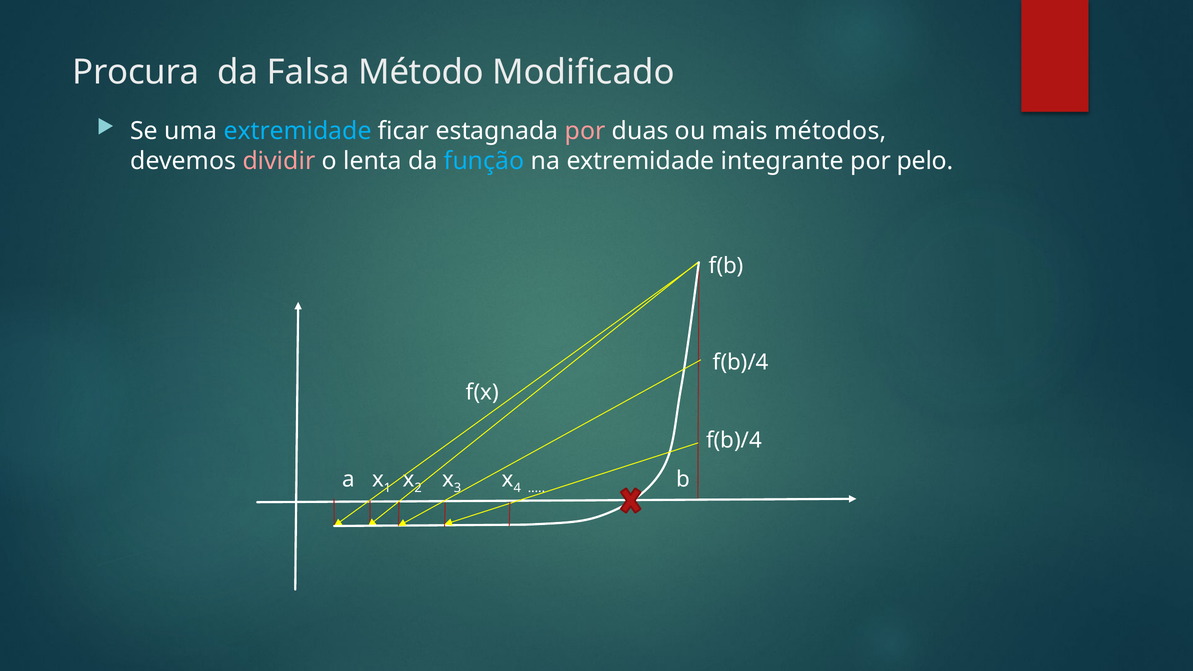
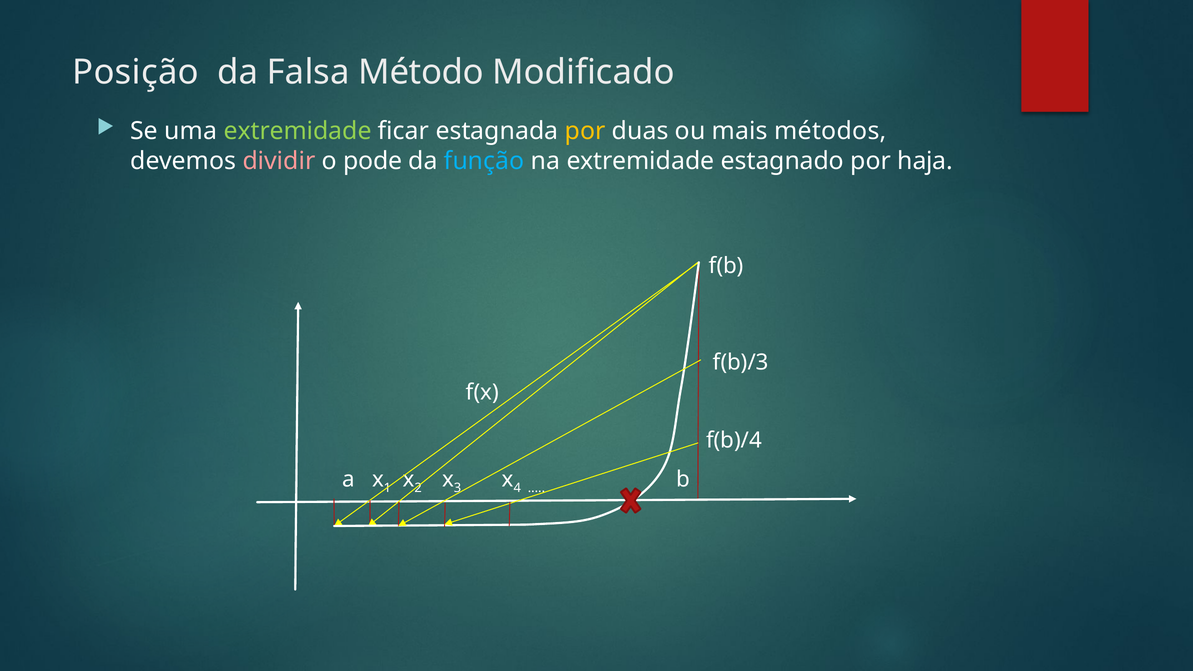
Procura: Procura -> Posição (136, 72)
extremidade colour: light blue -> light green (298, 131)
por colour: pink -> yellow (585, 131)
lenta: lenta -> pode (373, 161)
integrante: integrante -> estagnado (782, 161)
pelo: pelo -> haja (925, 161)
f(b)/4: f(b)/4 -> f(b)/3 (741, 363)
